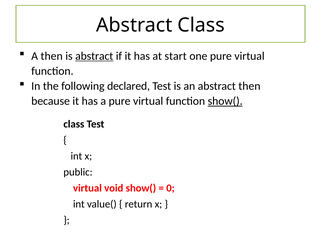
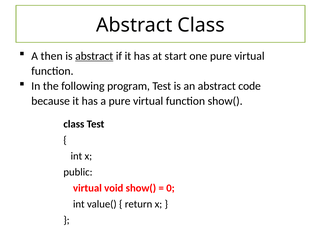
declared: declared -> program (129, 86)
abstract then: then -> code (250, 86)
show( underline: present -> none (225, 101)
